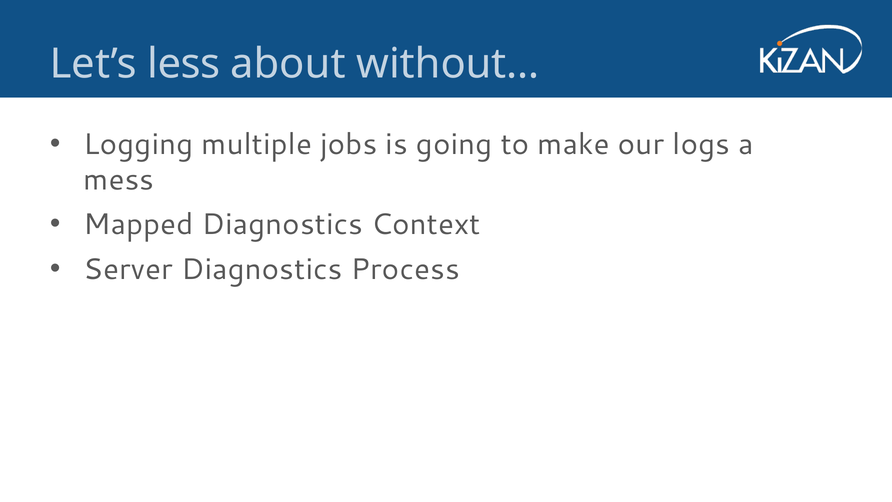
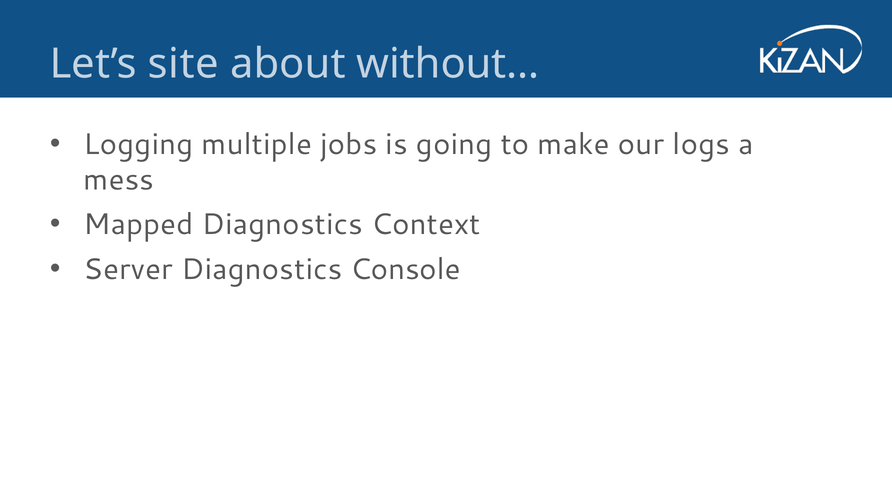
less: less -> site (183, 64)
Process: Process -> Console (405, 269)
